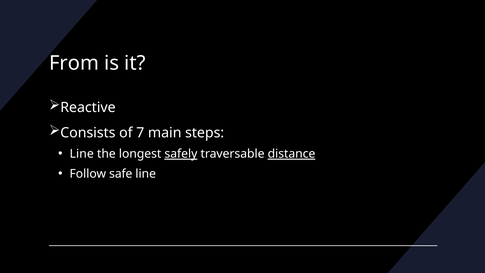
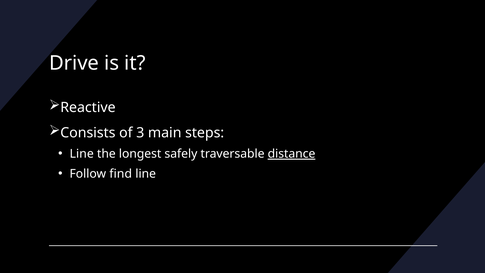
From: From -> Drive (74, 63)
7: 7 -> 3 (140, 133)
safely underline: present -> none (181, 154)
safe: safe -> find (121, 174)
